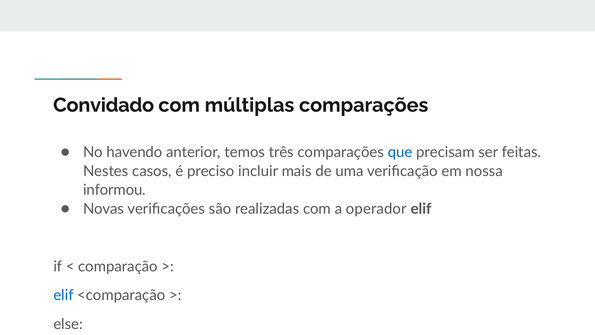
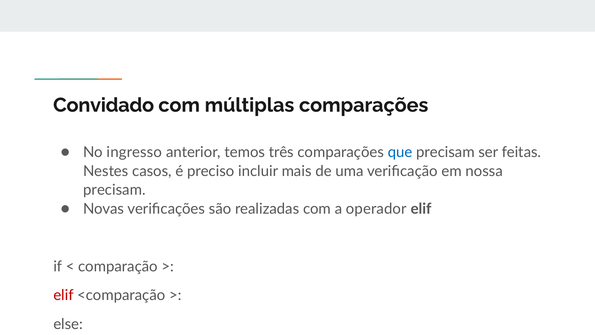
havendo: havendo -> ingresso (134, 152)
informou: informou -> precisam (114, 190)
elif colour: blue -> red (64, 295)
